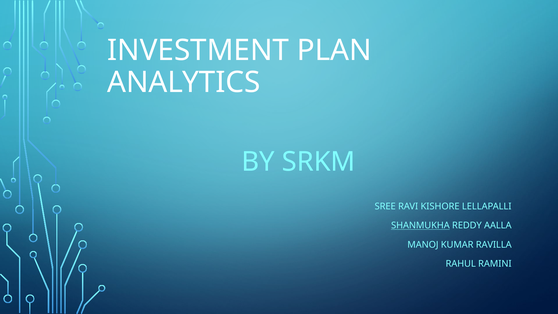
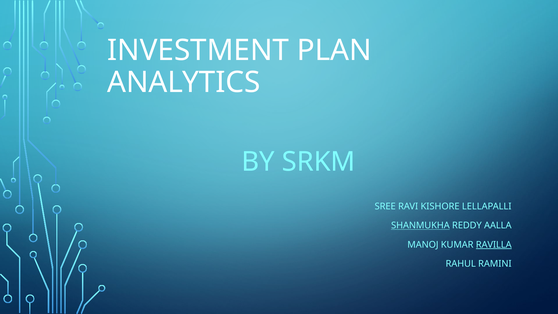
RAVILLA underline: none -> present (494, 245)
